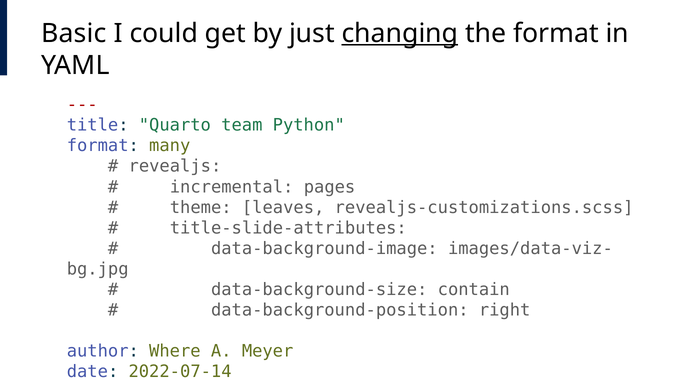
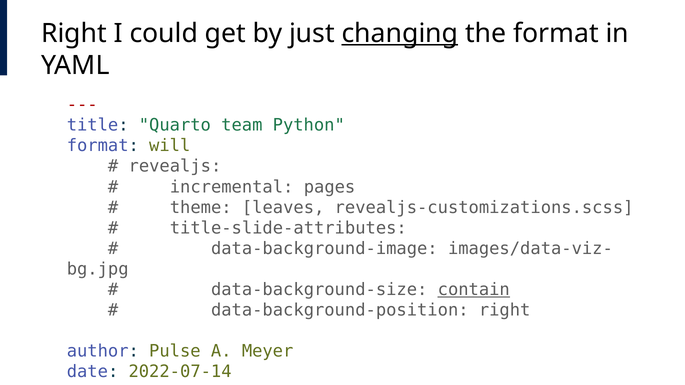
Basic: Basic -> Right (74, 33)
format many: many -> will (170, 146)
contain underline: none -> present (474, 290)
Where: Where -> Pulse (175, 351)
